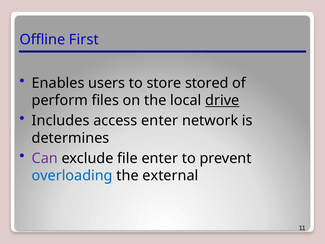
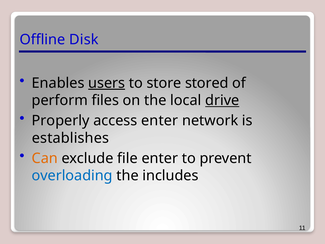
First: First -> Disk (84, 39)
users underline: none -> present (107, 83)
Includes: Includes -> Properly (61, 121)
determines: determines -> establishes (70, 138)
Can colour: purple -> orange (45, 158)
external: external -> includes (170, 175)
